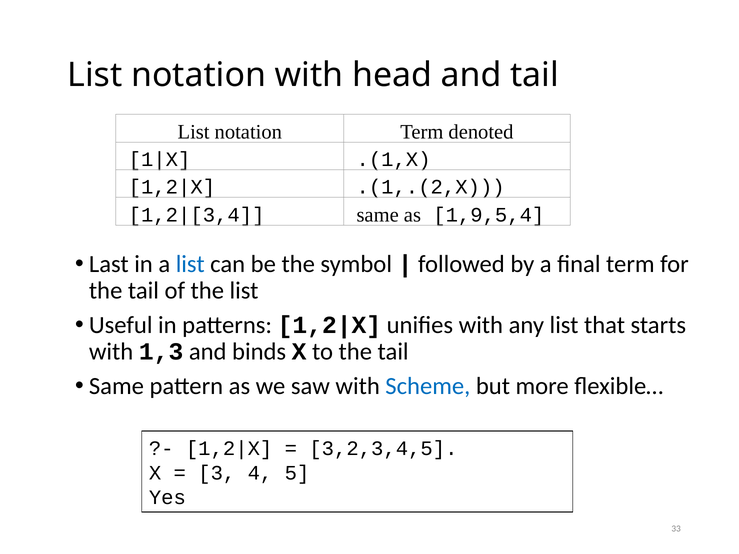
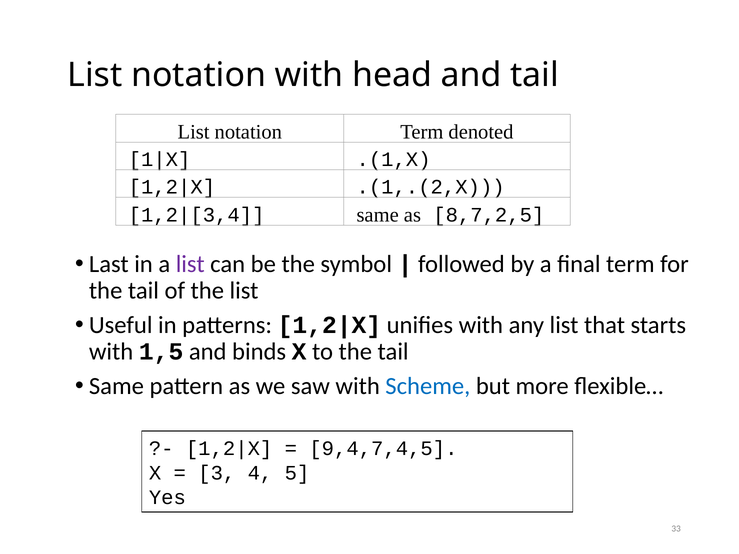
1,9,5,4: 1,9,5,4 -> 8,7,2,5 (489, 215)
list colour: blue -> purple (190, 264)
1,3: 1,3 -> 1,5 (161, 352)
3,2,3,4,5: 3,2,3,4,5 -> 9,4,7,4,5 (383, 448)
